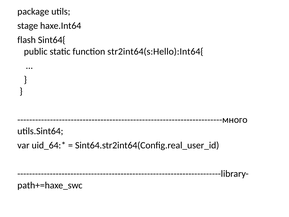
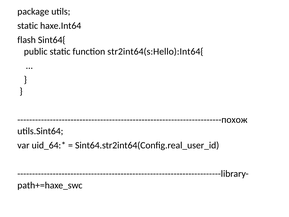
stage: stage -> static (28, 26)
---------------------------------------------------------------------много: ---------------------------------------------------------------------много -> ---------------------------------------------------------------------похож (132, 119)
